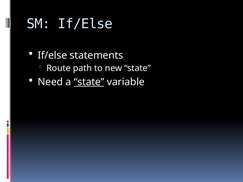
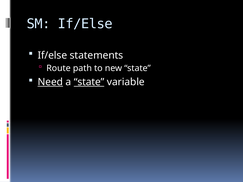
Need underline: none -> present (50, 82)
